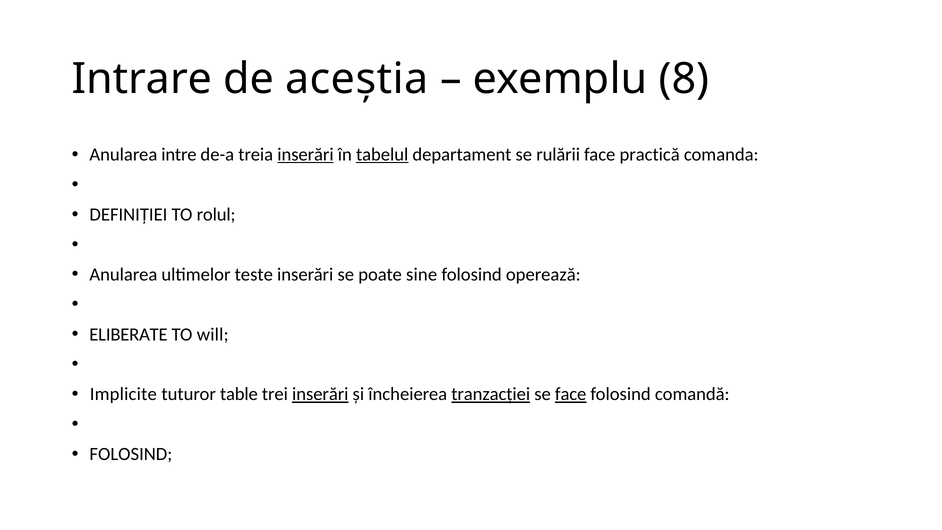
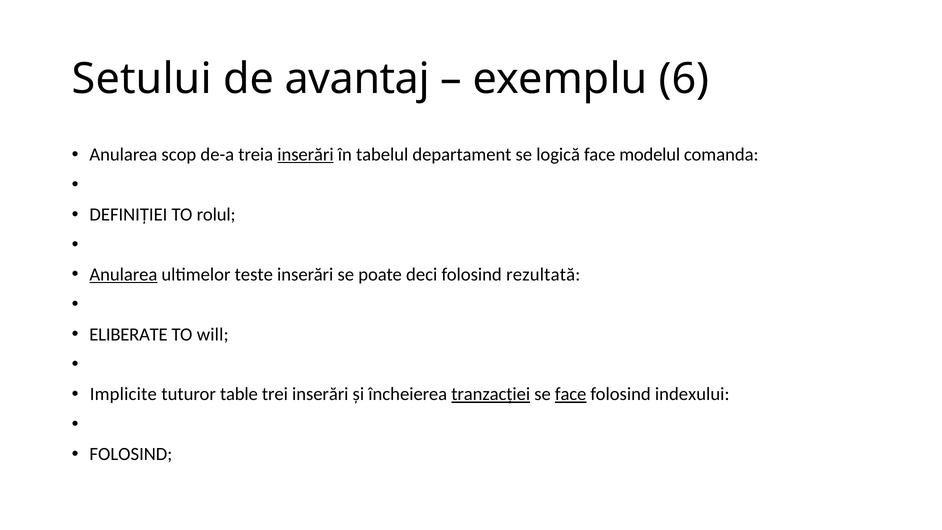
Intrare: Intrare -> Setului (142, 79)
aceştia: aceştia -> avantaj (357, 79)
8: 8 -> 6 (684, 79)
intre: intre -> scop (179, 155)
tabelul underline: present -> none (382, 155)
rulării: rulării -> logică (558, 155)
practică: practică -> modelul (650, 155)
Anularea underline: none -> present (123, 274)
sine: sine -> deci (422, 274)
operează: operează -> rezultată (543, 274)
inserări underline: present -> none (320, 394)
comandă: comandă -> indexului (692, 394)
